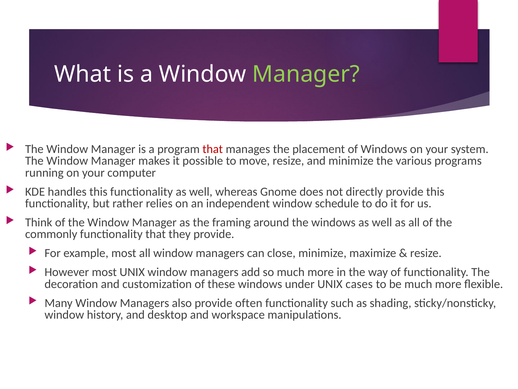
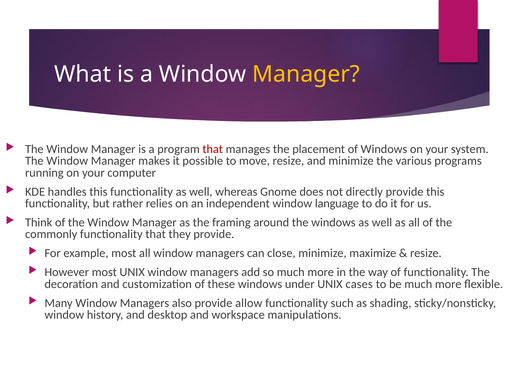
Manager colour: light green -> yellow (306, 74)
schedule: schedule -> language (337, 203)
often: often -> allow (249, 303)
